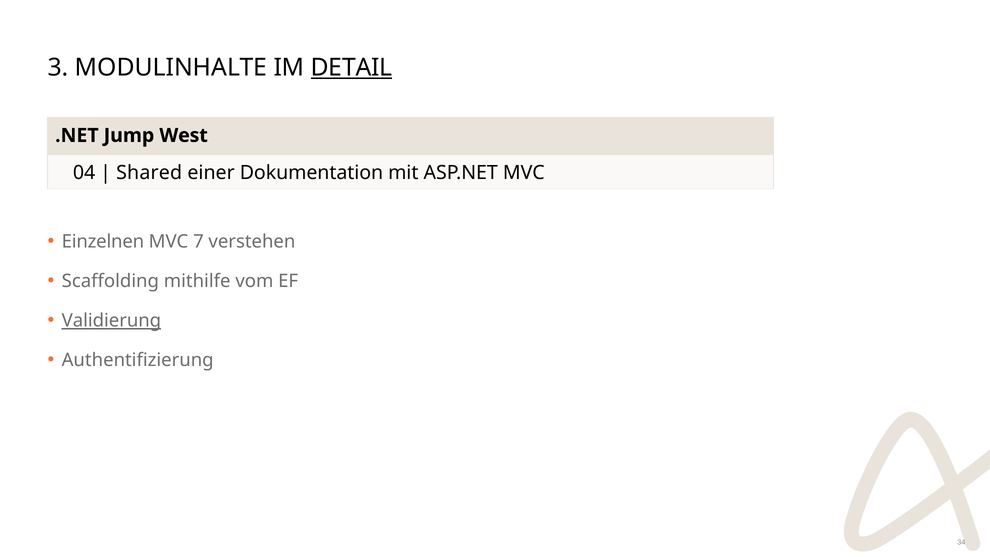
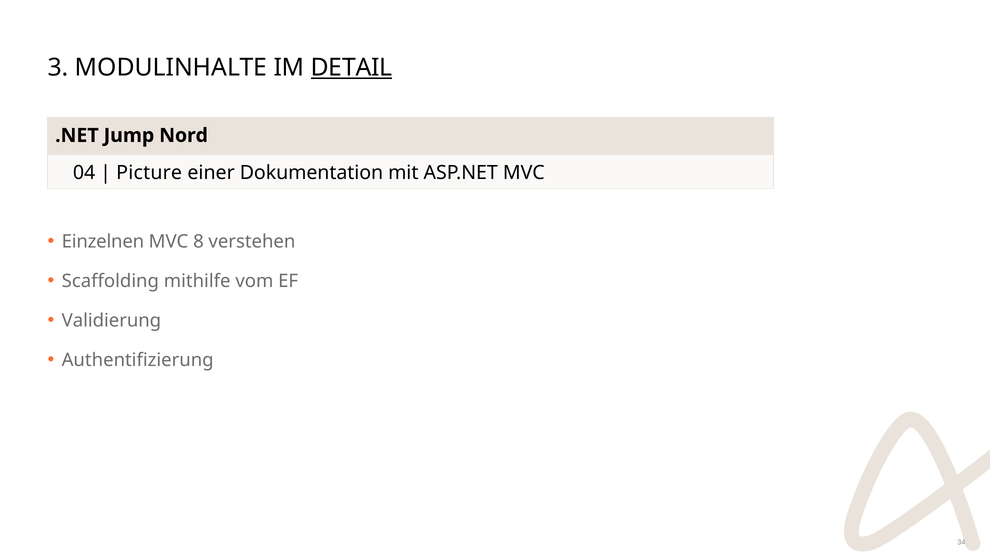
West: West -> Nord (184, 135)
Shared: Shared -> Picture (149, 173)
7: 7 -> 8 (198, 242)
Validierung underline: present -> none (111, 321)
